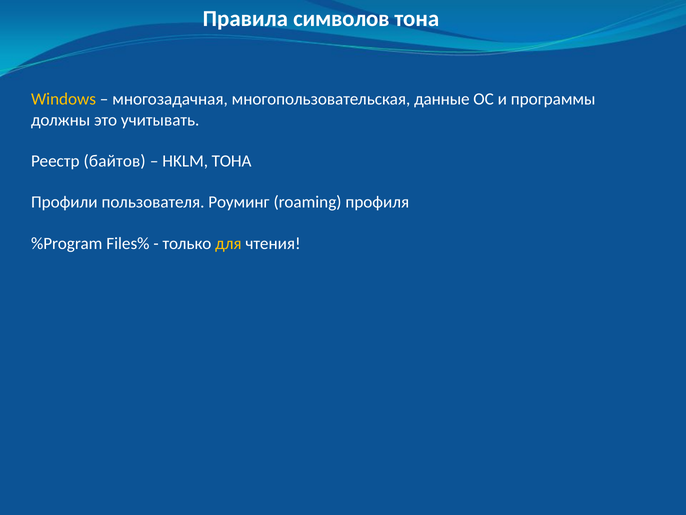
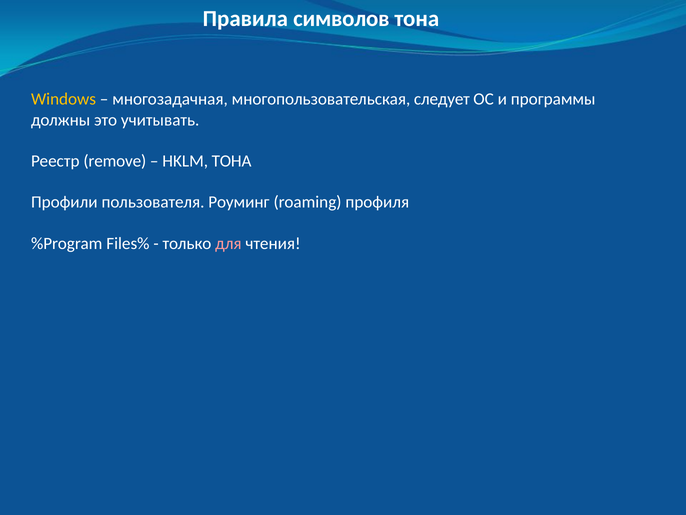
данные: данные -> следует (442, 99)
байтов: байтов -> remove (115, 161)
для colour: yellow -> pink (228, 243)
